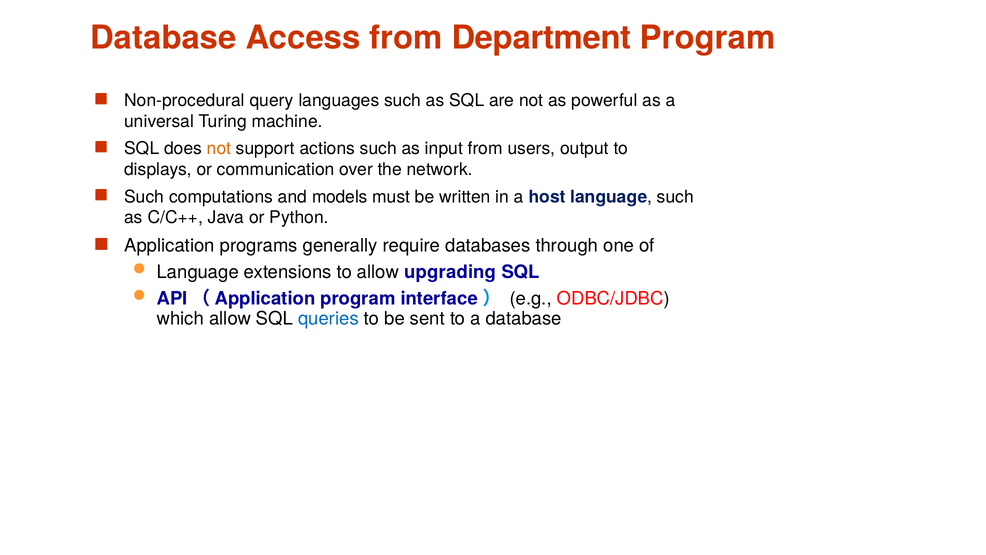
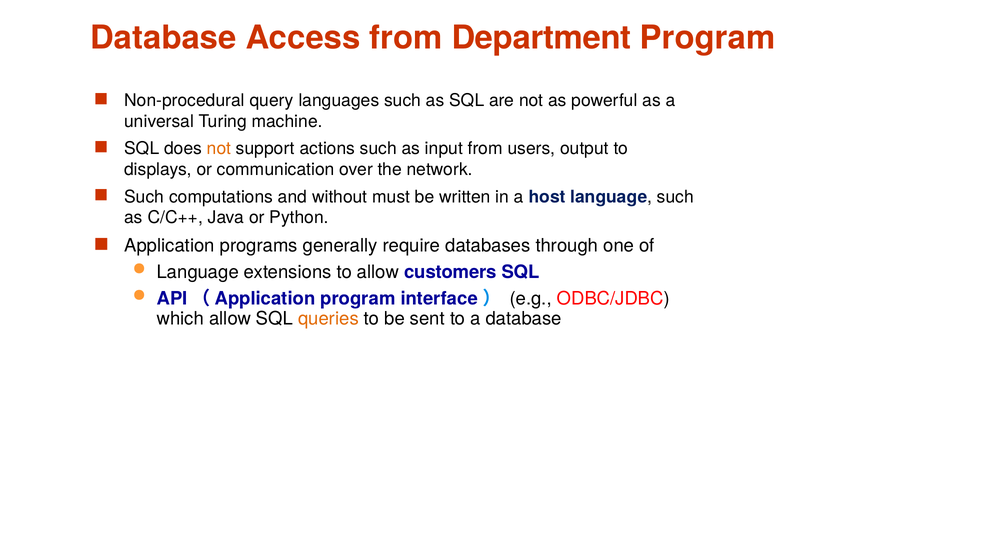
models: models -> without (340, 197)
upgrading: upgrading -> customers (450, 272)
queries colour: blue -> orange (328, 318)
